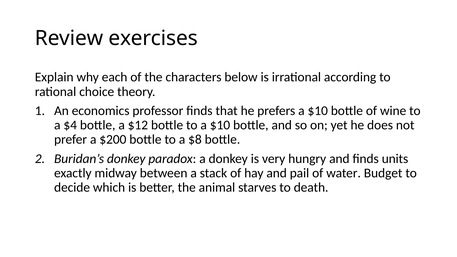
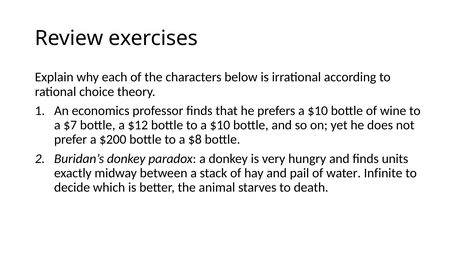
$4: $4 -> $7 (70, 125)
Budget: Budget -> Infinite (383, 173)
